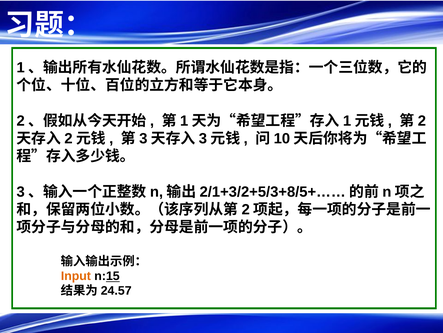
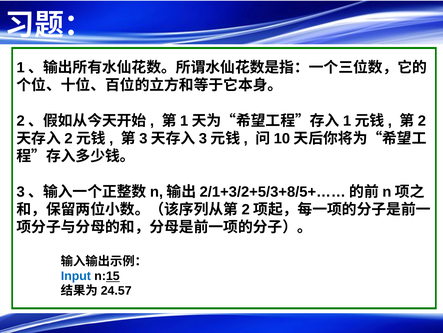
Input colour: orange -> blue (76, 275)
